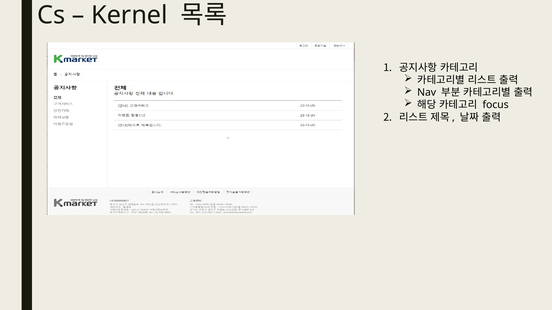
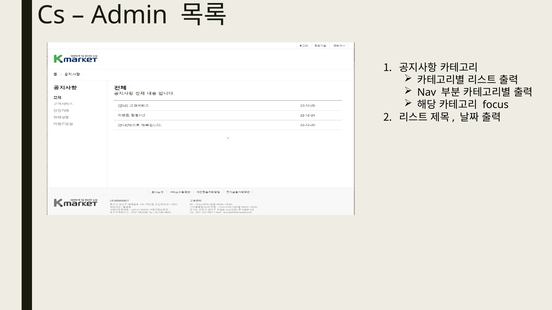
Kernel: Kernel -> Admin (129, 15)
